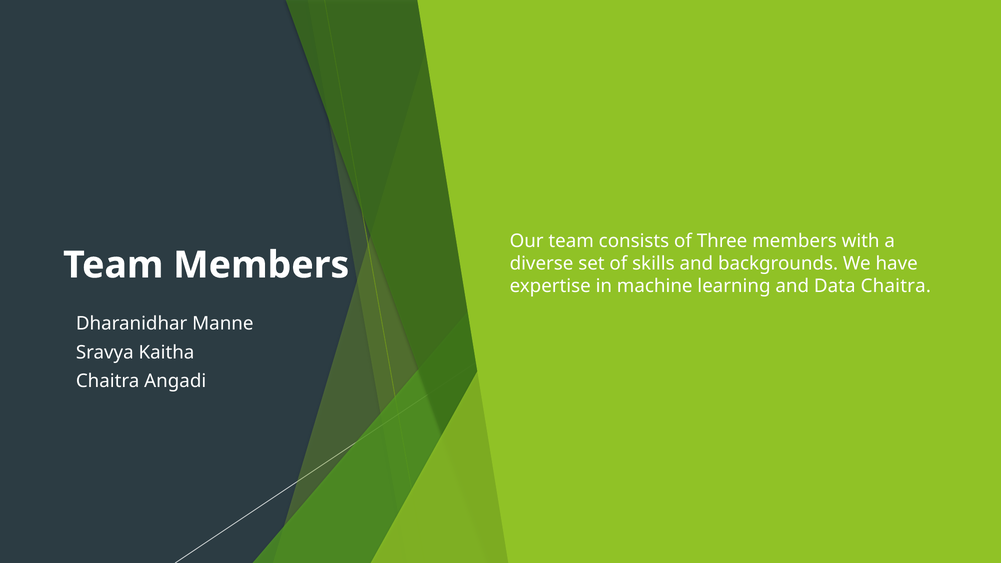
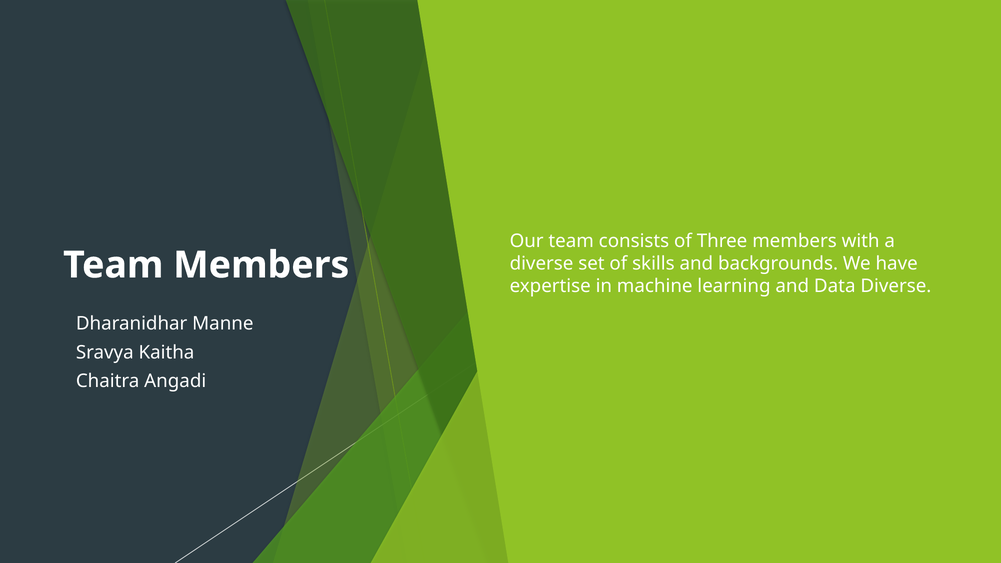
Data Chaitra: Chaitra -> Diverse (896, 286)
